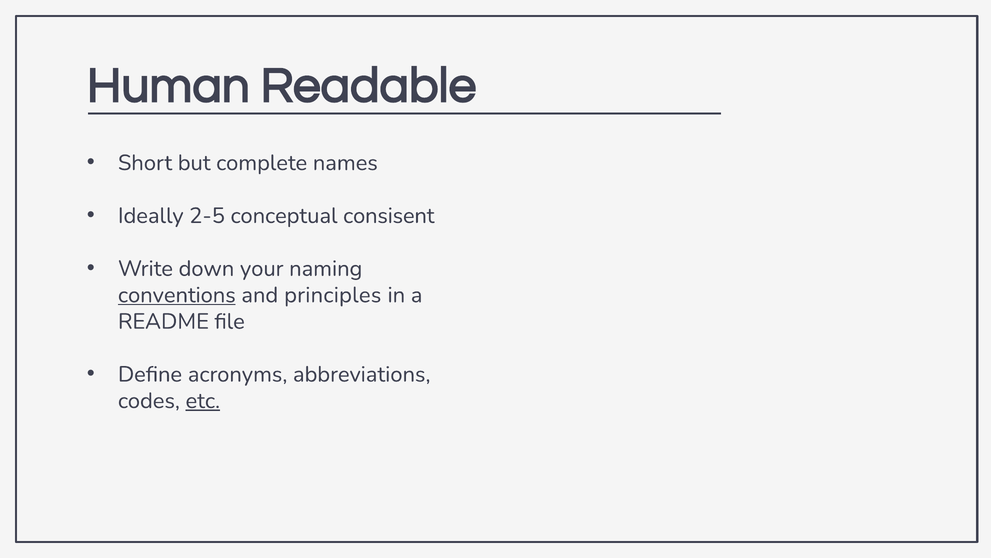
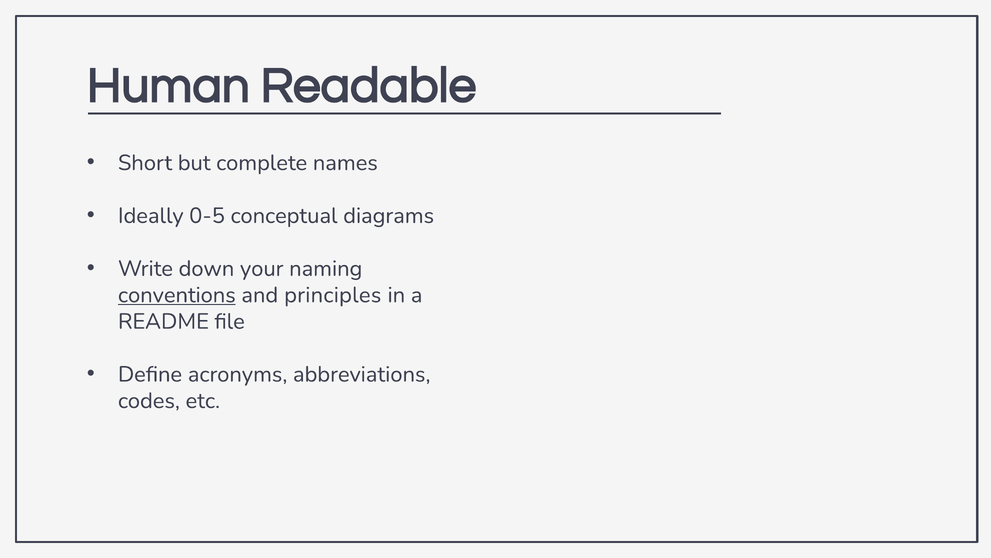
2-5: 2-5 -> 0-5 (207, 215)
consisent: consisent -> diagrams (389, 215)
etc underline: present -> none (203, 400)
